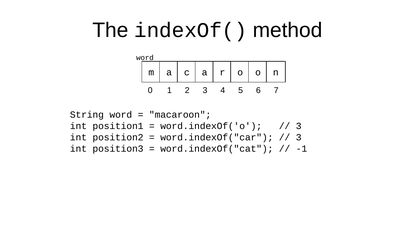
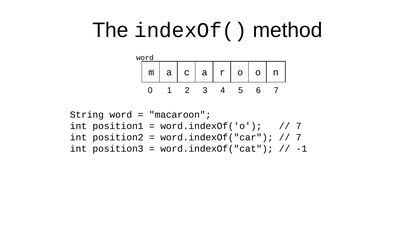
3: 3 -> 7 (299, 126)
3: 3 -> 7 (299, 137)
